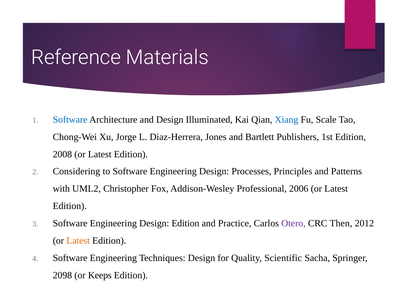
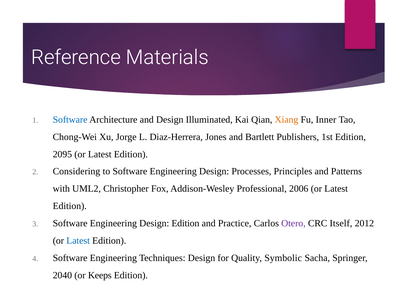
Xiang colour: blue -> orange (287, 120)
Scale: Scale -> Inner (326, 120)
2008: 2008 -> 2095 (62, 154)
Then: Then -> Itself (341, 224)
Latest colour: orange -> blue (78, 241)
Scientific: Scientific -> Symbolic (283, 258)
2098: 2098 -> 2040 (62, 276)
